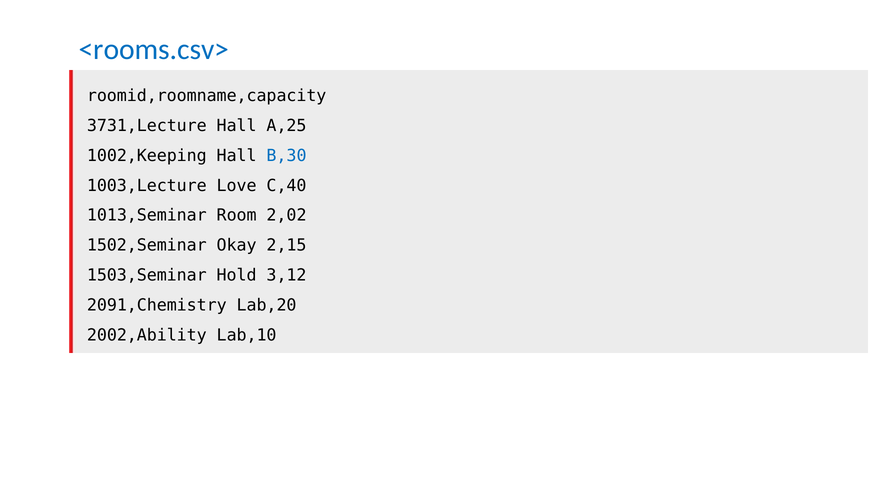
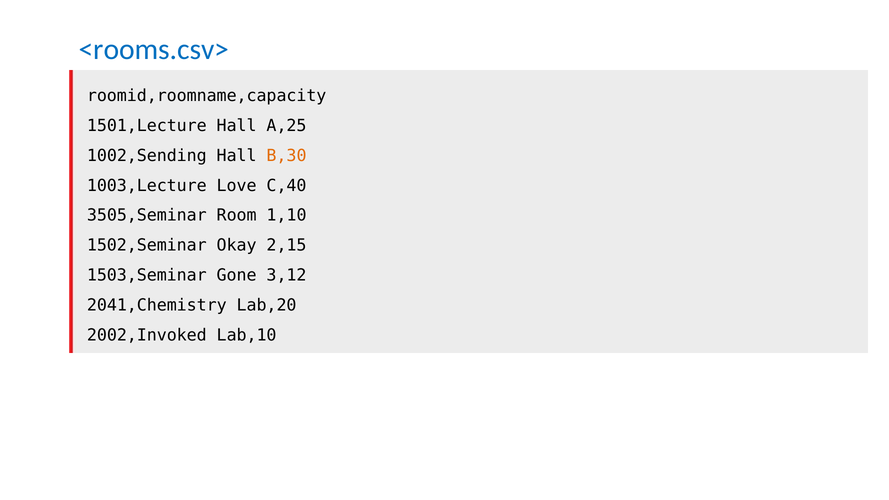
3731,Lecture: 3731,Lecture -> 1501,Lecture (147, 126)
1002,Keeping: 1002,Keeping -> 1002,Sending (147, 156)
B,30 colour: blue -> orange (287, 156)
1013,Seminar: 1013,Seminar -> 3505,Seminar (147, 216)
2,02: 2,02 -> 1,10 (287, 216)
Hold: Hold -> Gone (237, 275)
2091,Chemistry: 2091,Chemistry -> 2041,Chemistry (157, 305)
2002,Ability: 2002,Ability -> 2002,Invoked (147, 335)
